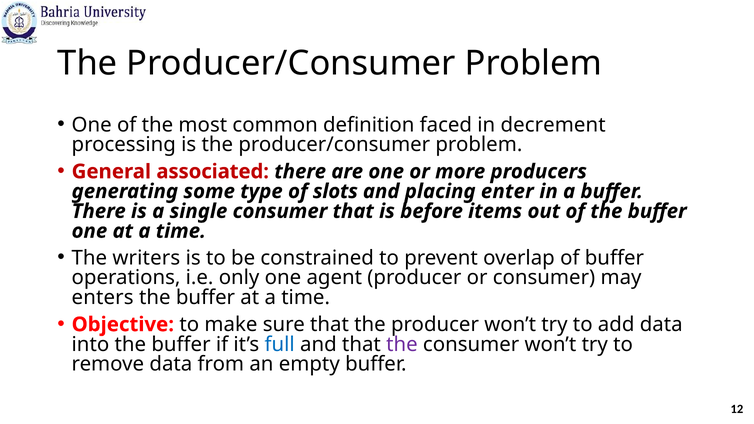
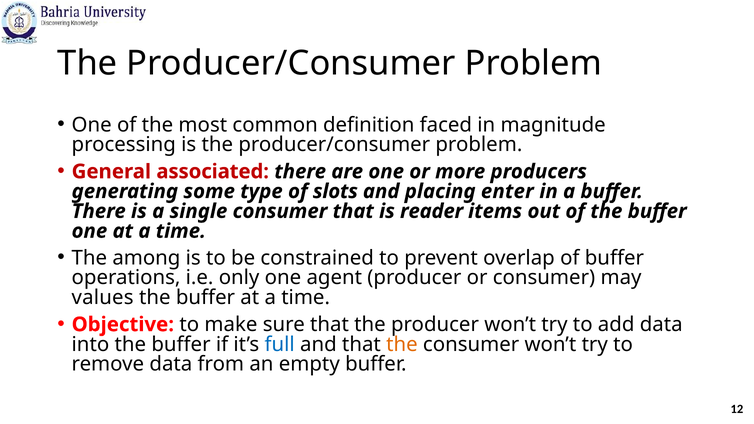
decrement: decrement -> magnitude (553, 125)
before: before -> reader (432, 211)
writers: writers -> among (146, 258)
enters: enters -> values (103, 298)
the colour: purple -> orange (402, 344)
